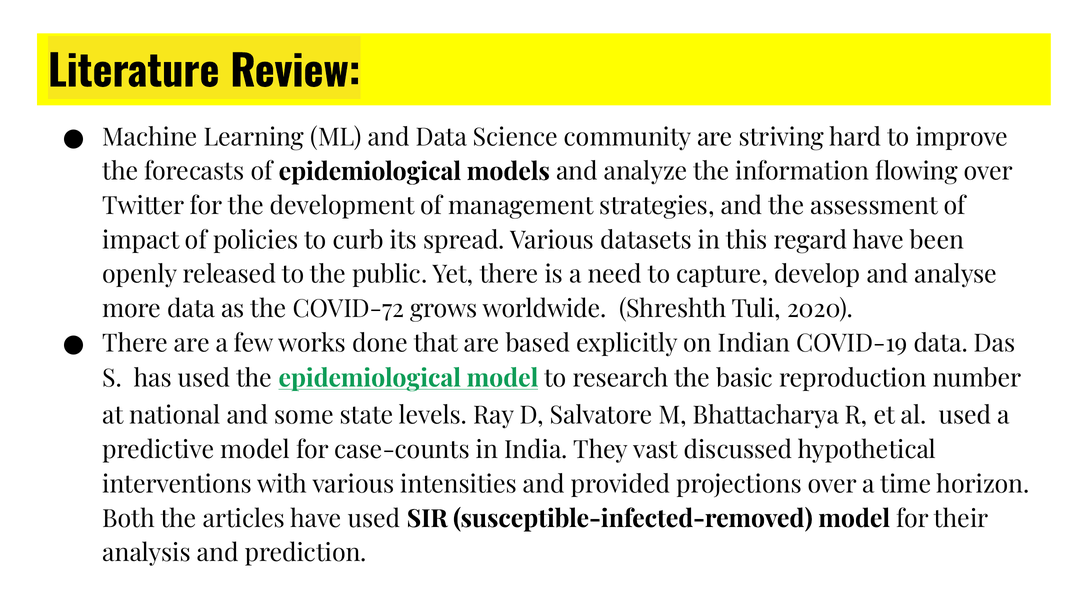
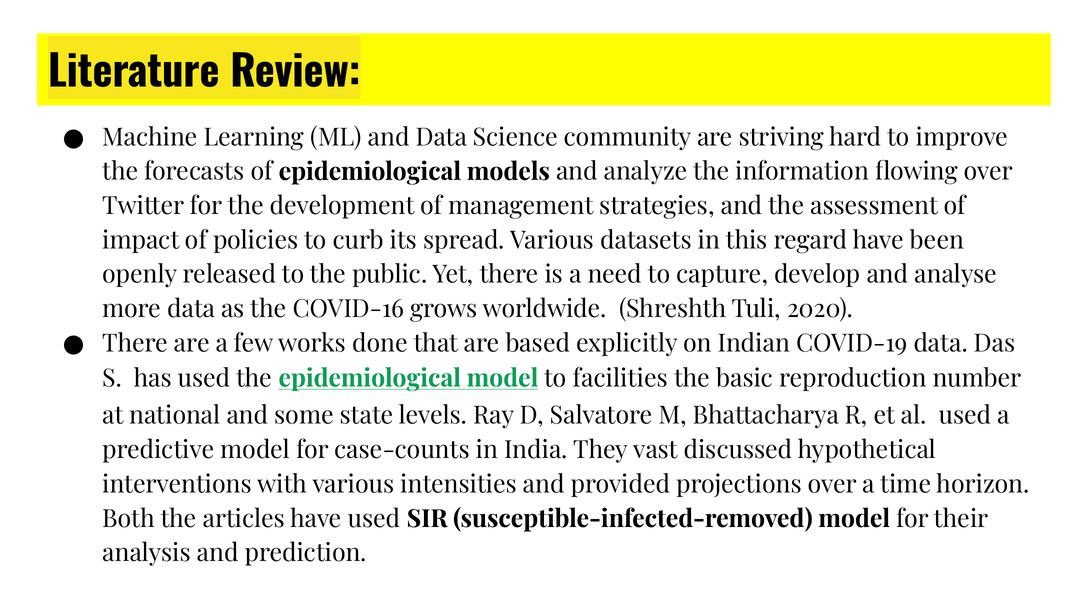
COVID-72: COVID-72 -> COVID-16 (348, 309)
research: research -> facilities (620, 378)
